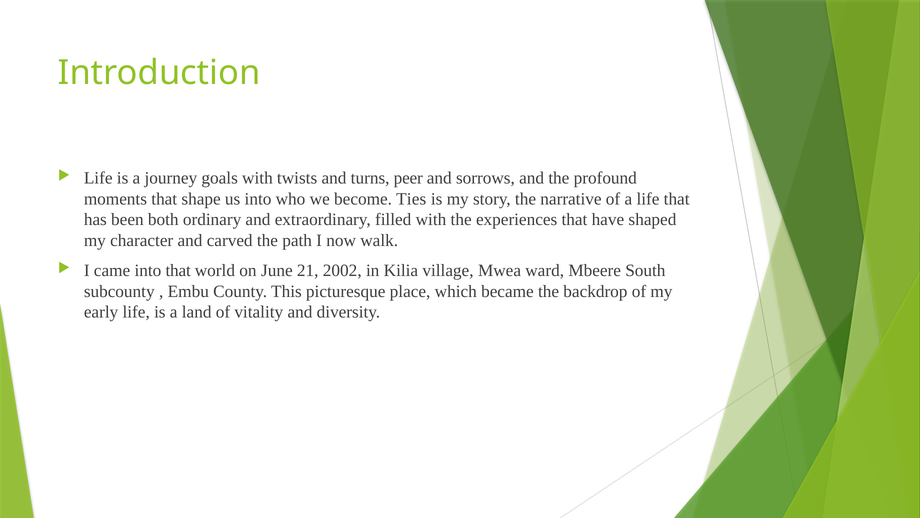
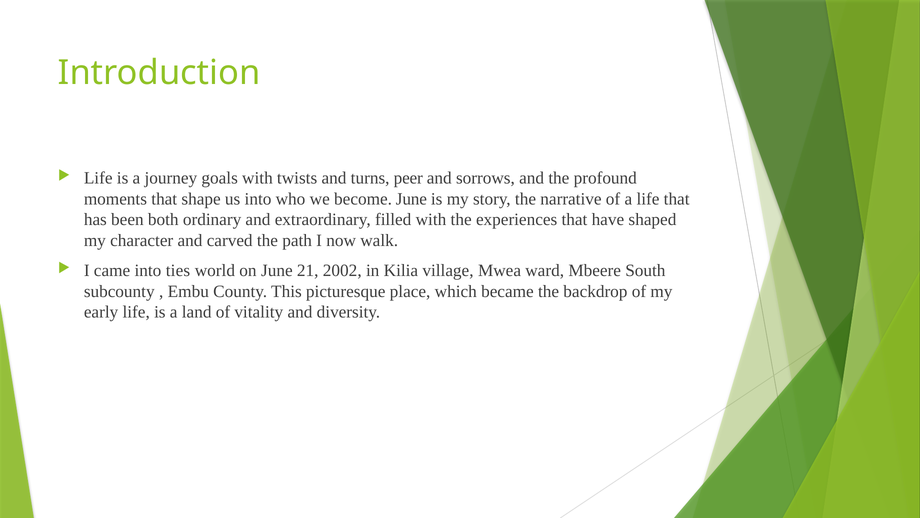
become Ties: Ties -> June (411, 199)
into that: that -> ties (178, 270)
